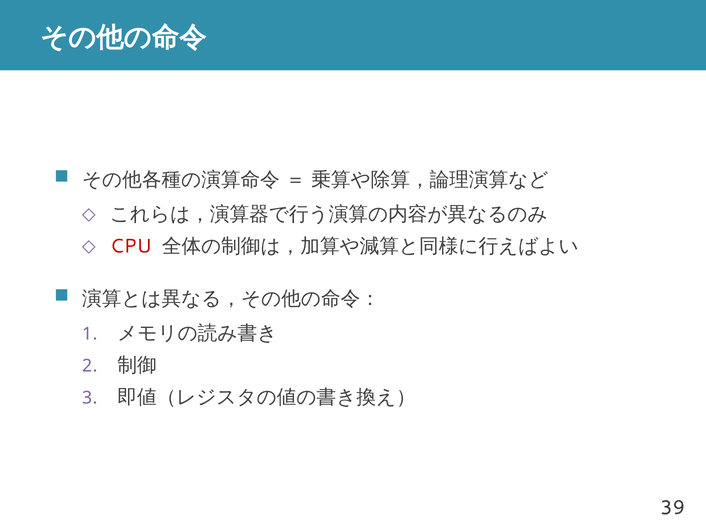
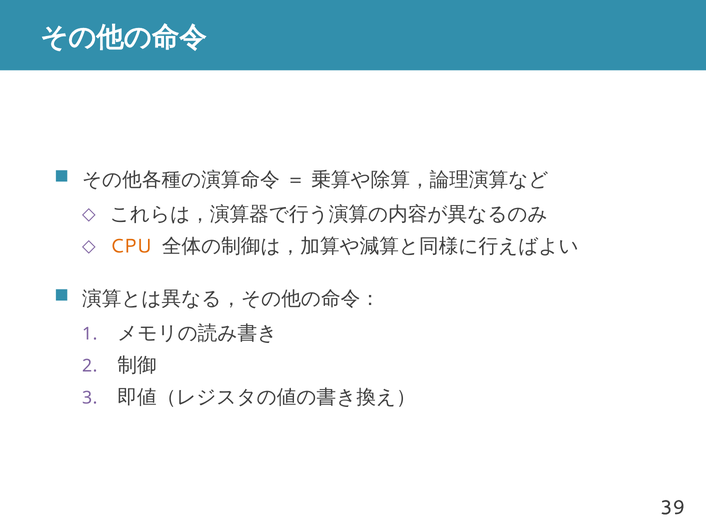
CPU colour: red -> orange (131, 246)
